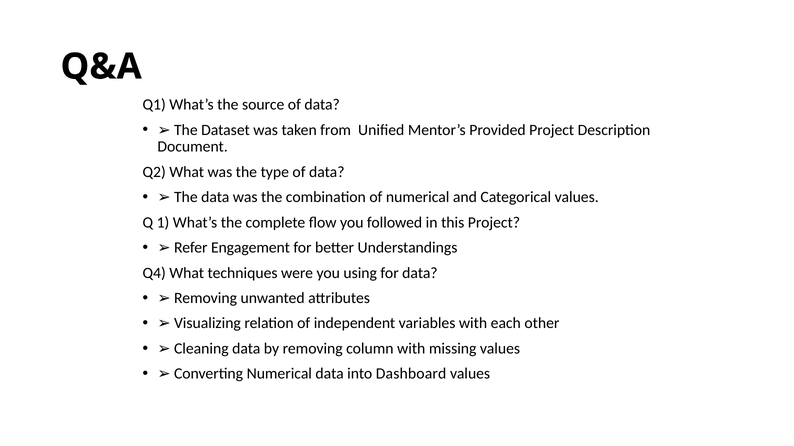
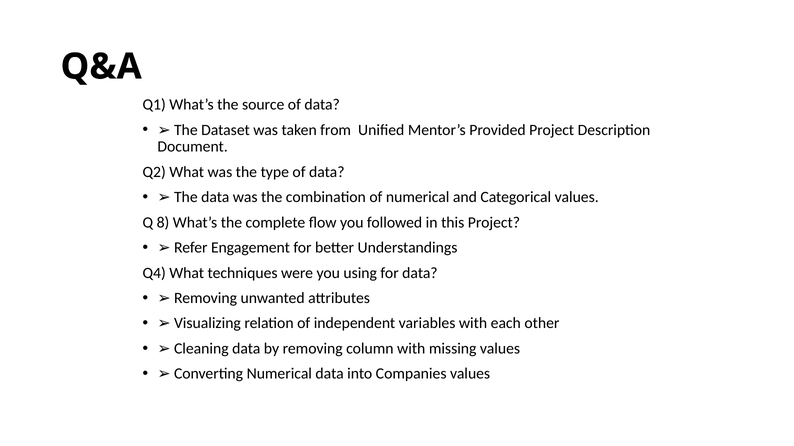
1: 1 -> 8 (163, 223)
Dashboard: Dashboard -> Companies (411, 374)
